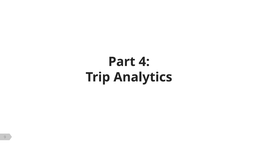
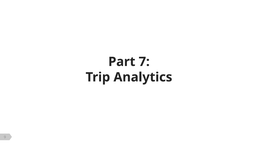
4: 4 -> 7 (144, 62)
